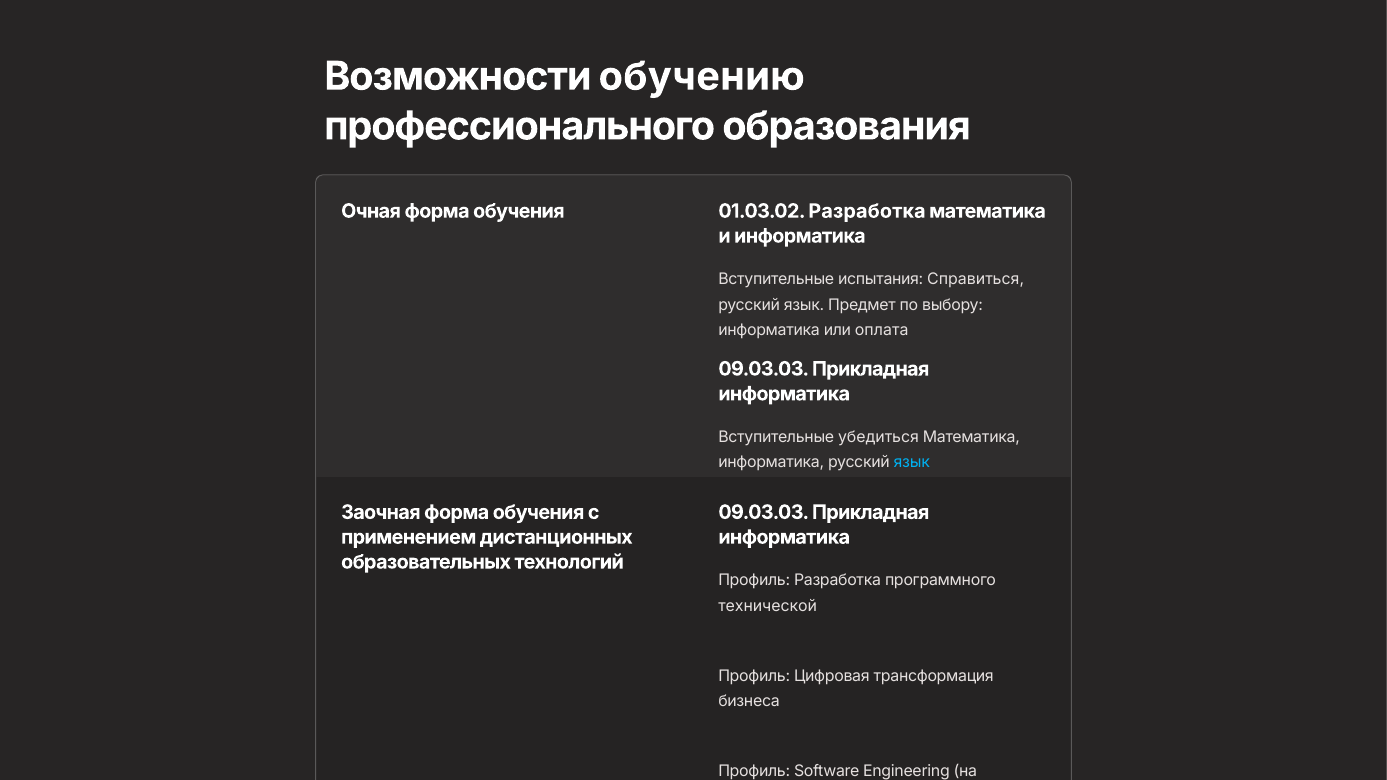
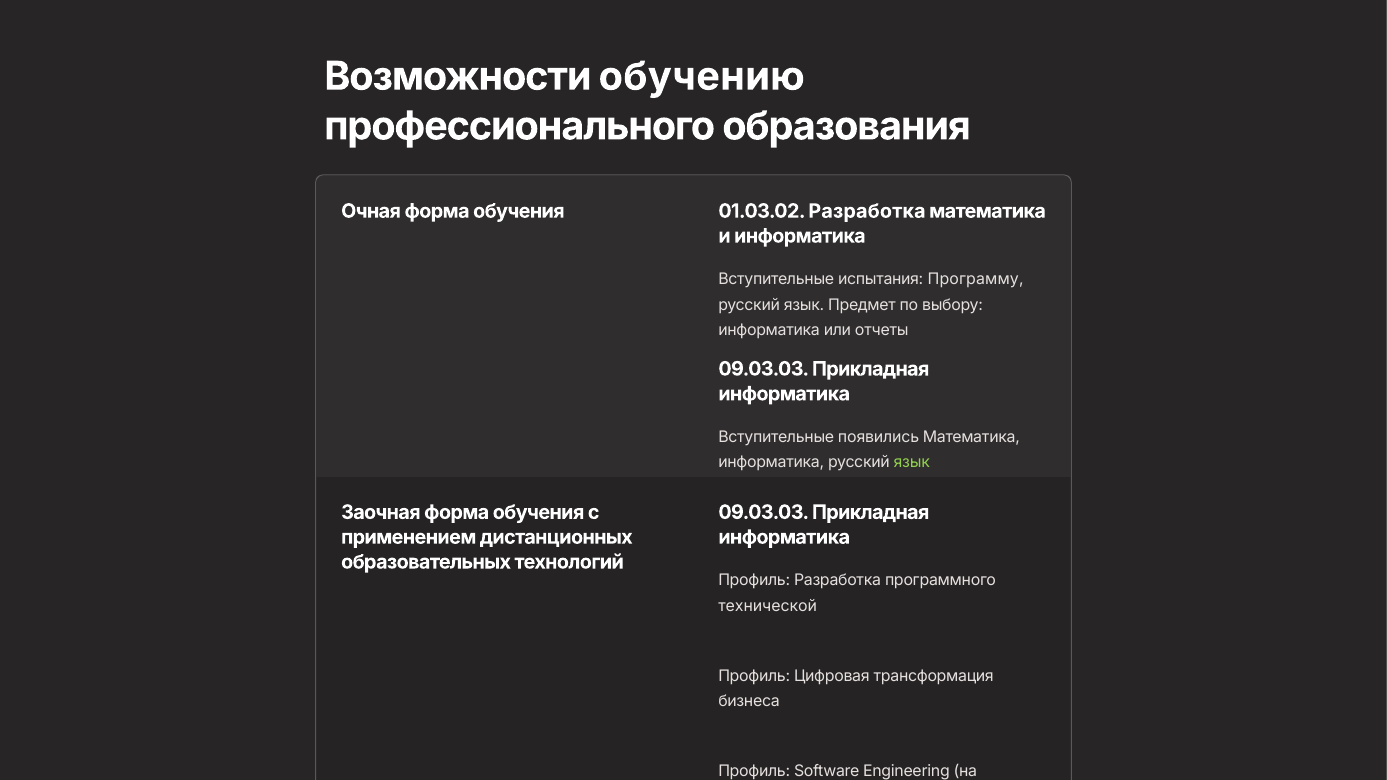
Справиться: Справиться -> Программу (976, 279)
оплата: оплата -> отчеты (882, 330)
убедиться: убедиться -> появились (879, 437)
язык colour: light blue -> light green (912, 463)
